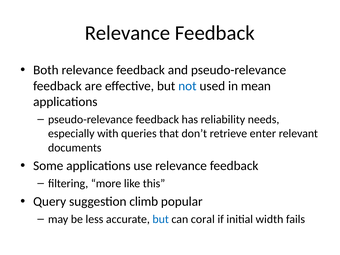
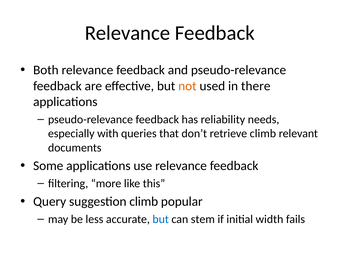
not colour: blue -> orange (187, 86)
mean: mean -> there (256, 86)
retrieve enter: enter -> climb (263, 134)
coral: coral -> stem (203, 219)
